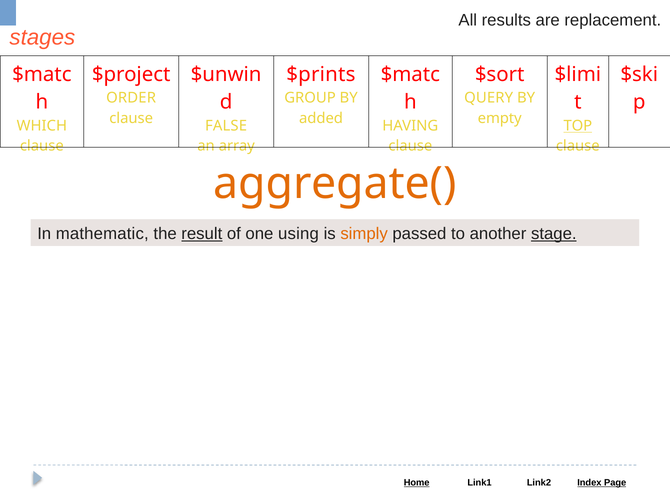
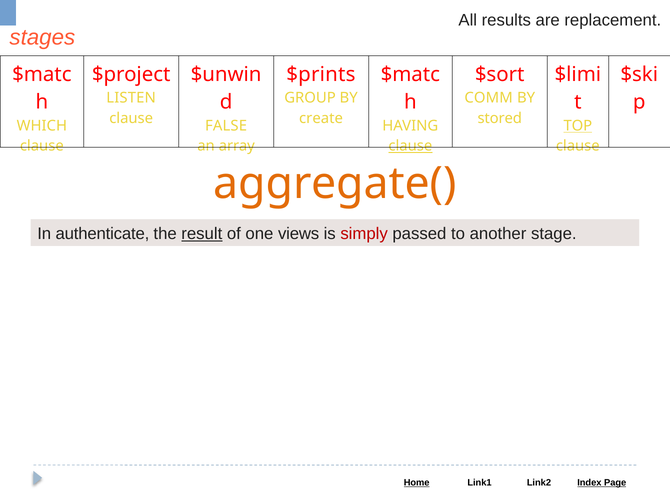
ORDER: ORDER -> LISTEN (131, 98)
QUERY: QUERY -> COMM (489, 98)
added: added -> create (321, 118)
empty: empty -> stored (500, 118)
clause underline: none -> present (410, 146)
mathematic: mathematic -> authenticate (102, 234)
using: using -> views (299, 234)
simply colour: orange -> red (364, 234)
stage underline: present -> none (554, 234)
